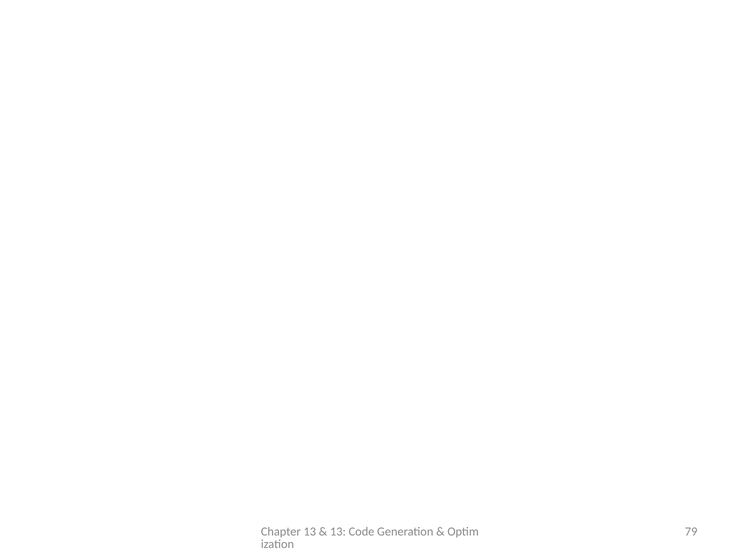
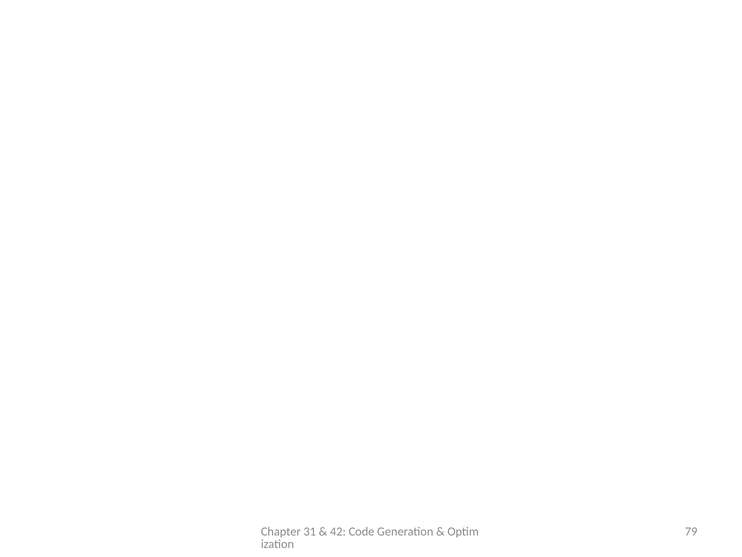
Chapter 13: 13 -> 31 (310, 531)
13: 13 -> 42 (338, 531)
